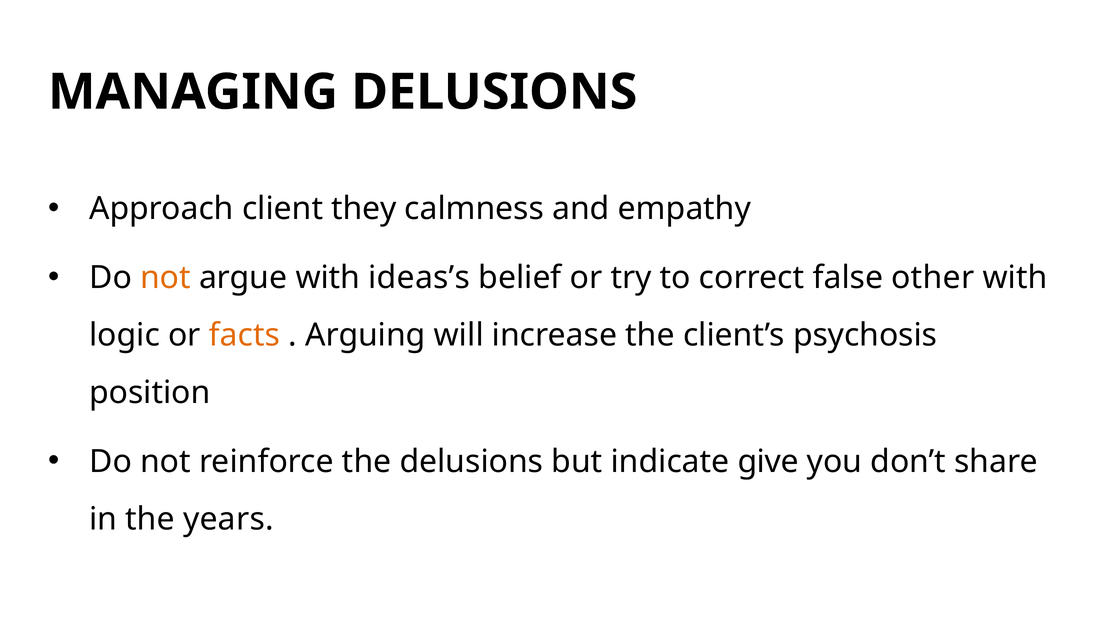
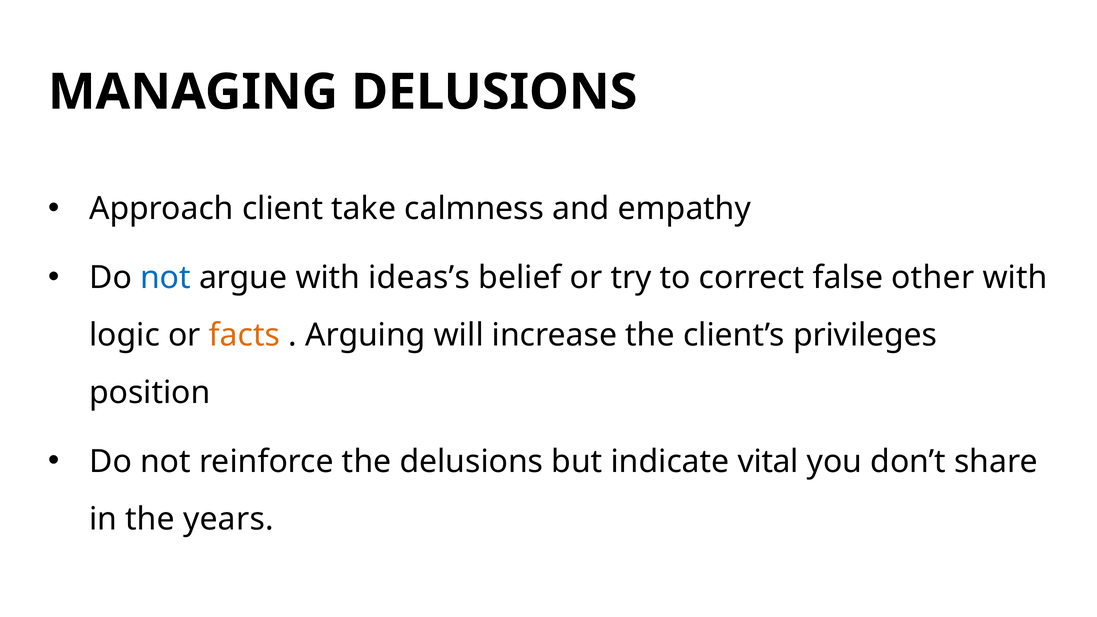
they: they -> take (364, 209)
not colour: orange -> blue (165, 278)
psychosis: psychosis -> privileges (865, 335)
give: give -> vital (768, 462)
